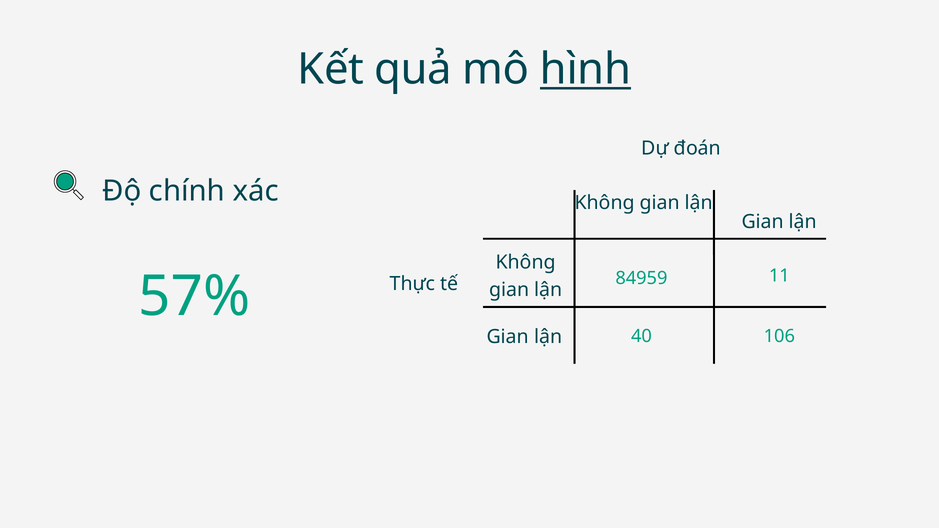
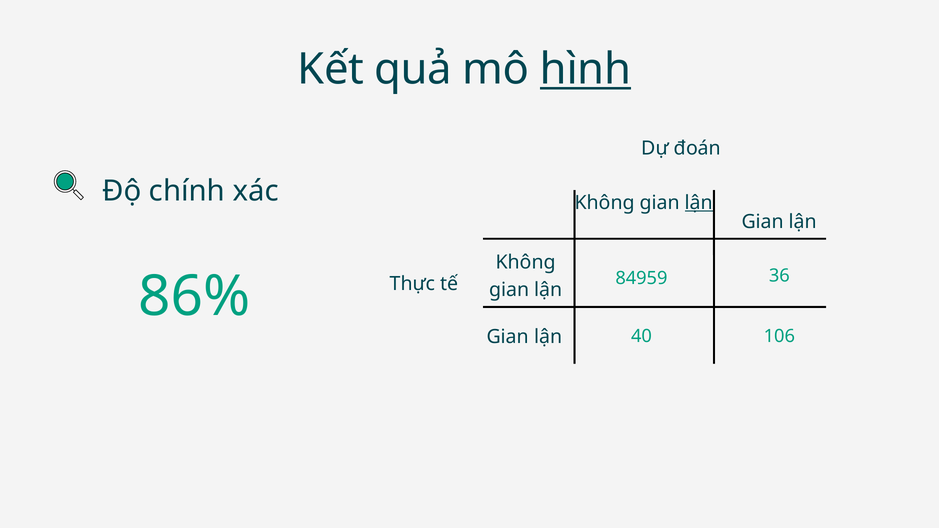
lận underline: none -> present (699, 203)
11: 11 -> 36 (779, 276)
57%: 57% -> 86% (194, 297)
